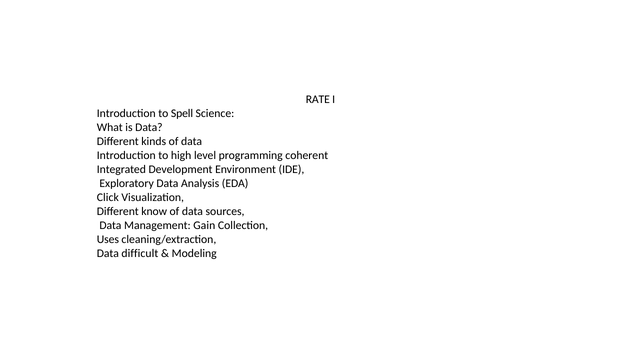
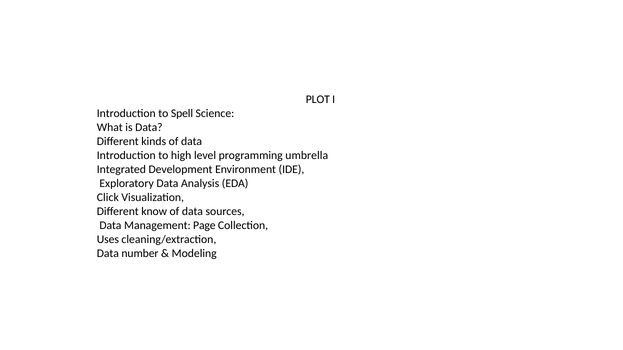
RATE: RATE -> PLOT (318, 99)
coherent: coherent -> umbrella (307, 155)
Gain: Gain -> Page (204, 225)
difficult: difficult -> number (140, 253)
